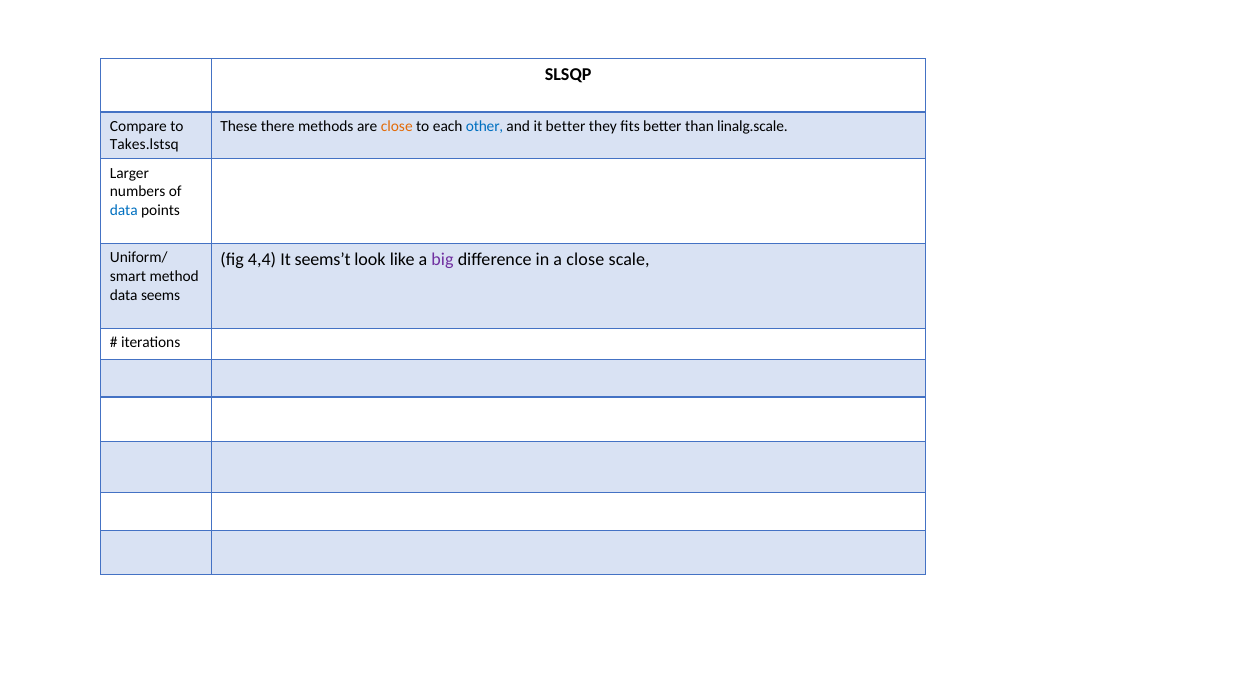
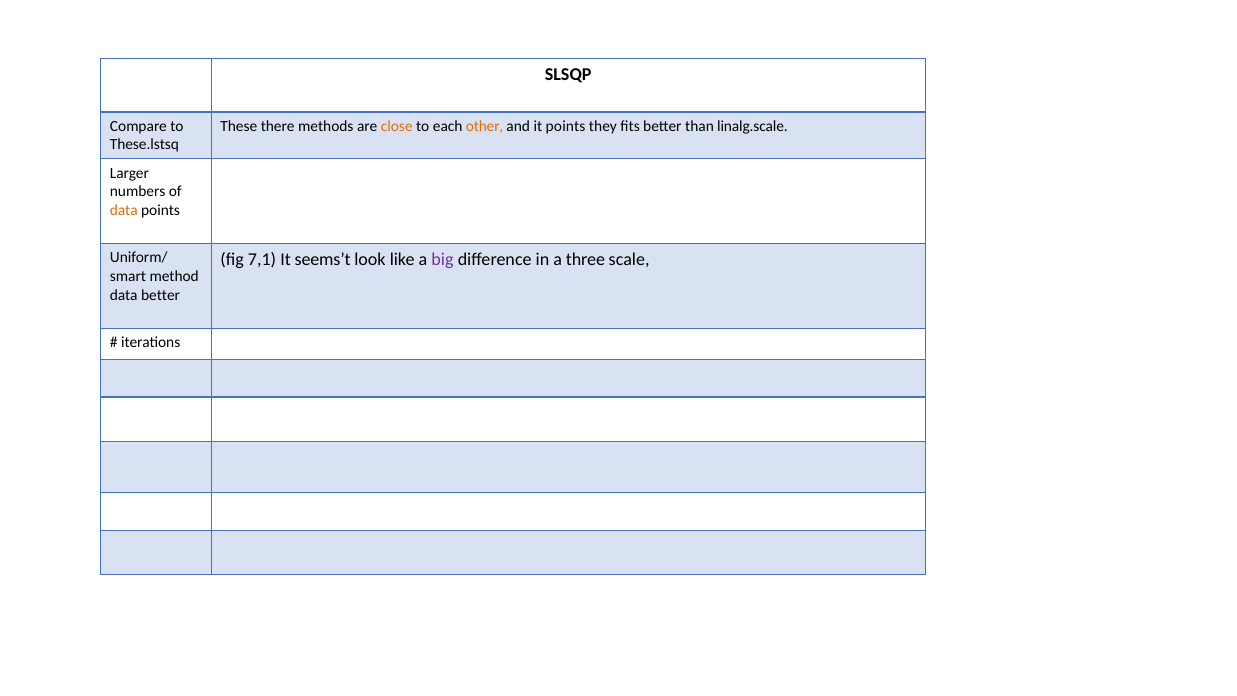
other colour: blue -> orange (485, 126)
it better: better -> points (566, 126)
Takes.lstsq: Takes.lstsq -> These.lstsq (144, 145)
data colour: blue -> orange (124, 211)
4,4: 4,4 -> 7,1 (262, 259)
a close: close -> three (585, 259)
data seems: seems -> better (161, 295)
